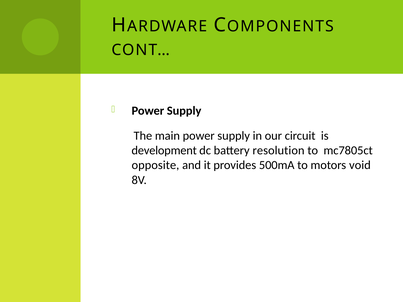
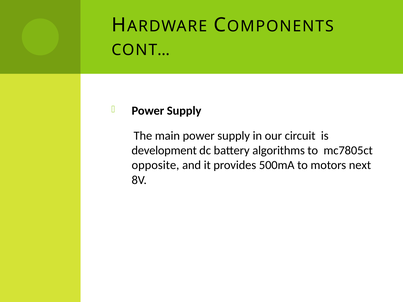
resolution: resolution -> algorithms (279, 151)
void: void -> next (360, 165)
